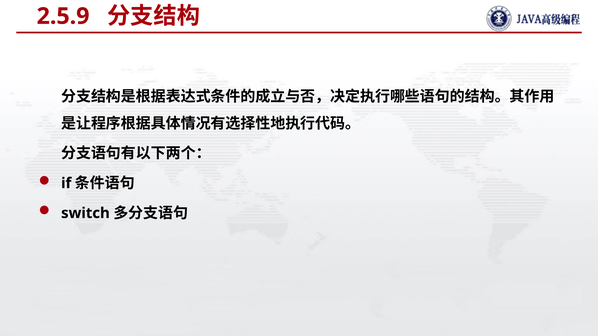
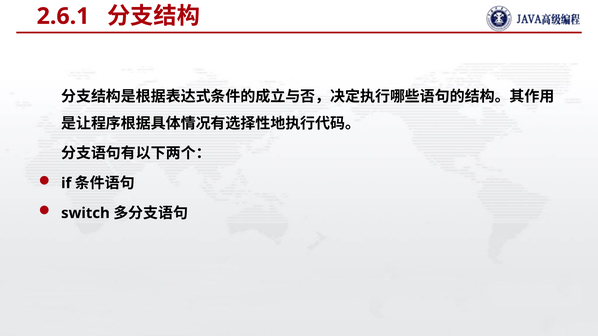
2.5.9: 2.5.9 -> 2.6.1 (63, 16)
